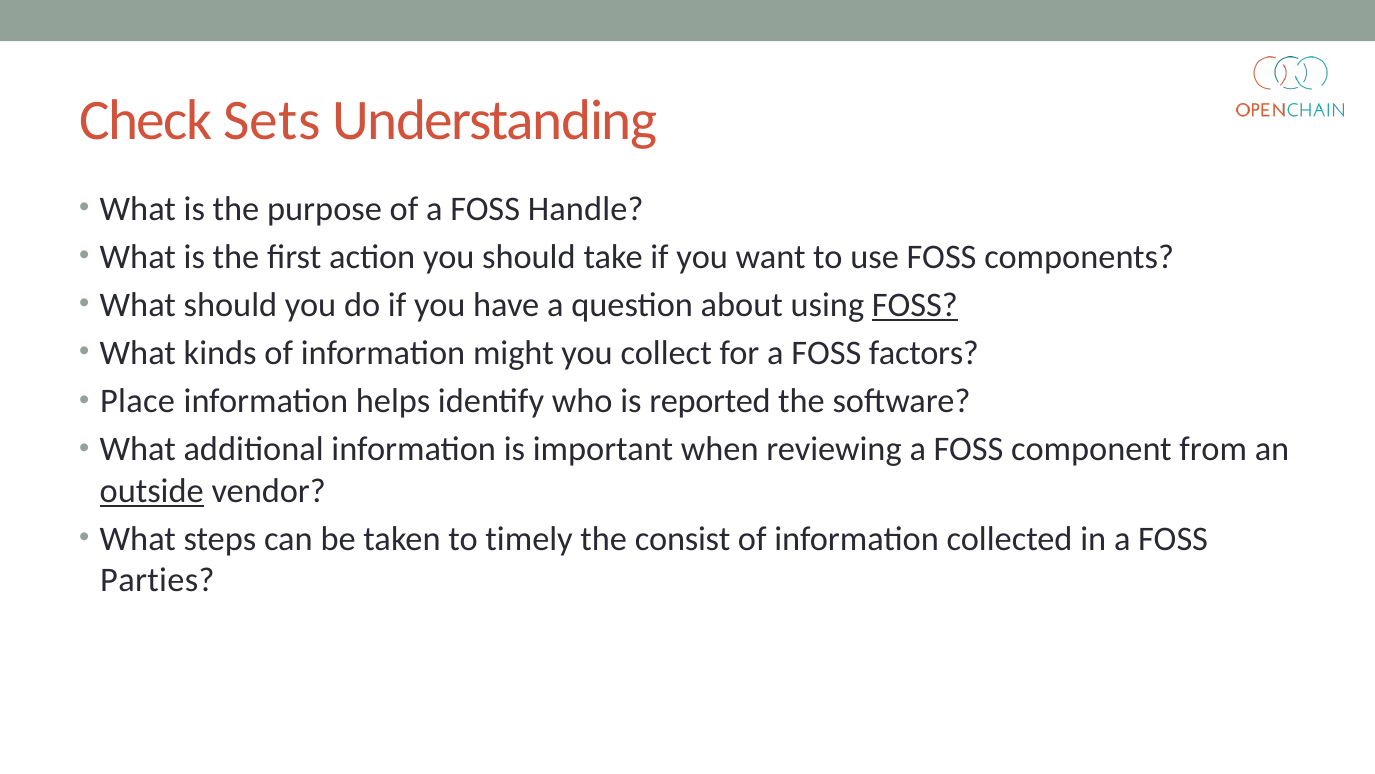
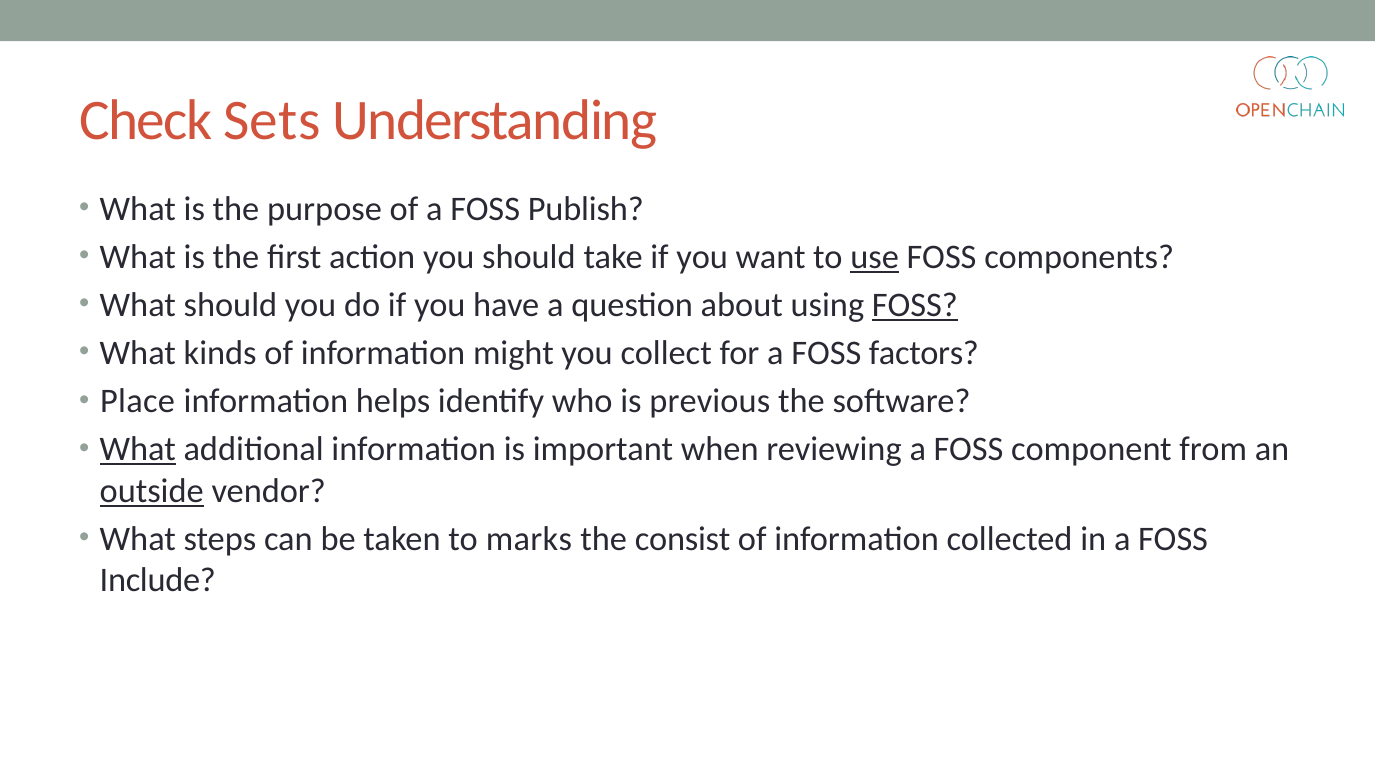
Handle: Handle -> Publish (586, 209)
use underline: none -> present (875, 257)
reported: reported -> previous (710, 401)
What underline: none -> present (138, 449)
timely: timely -> marks (529, 539)
Parties: Parties -> Include (158, 580)
